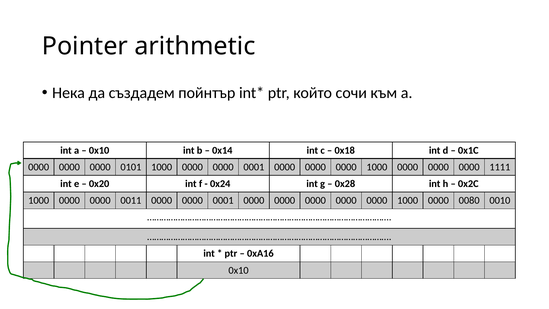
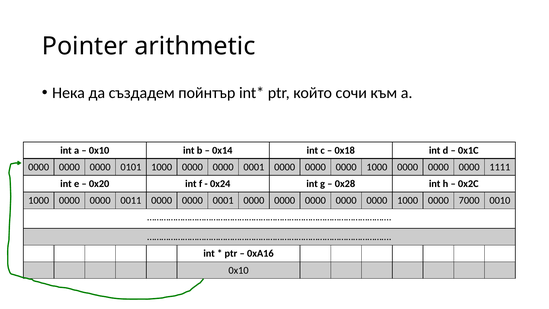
0080: 0080 -> 7000 (469, 200)
